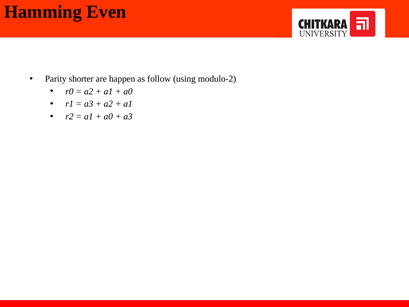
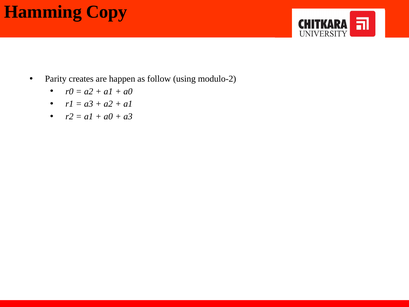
Even: Even -> Copy (107, 12)
shorter: shorter -> creates (81, 79)
